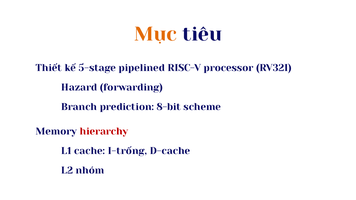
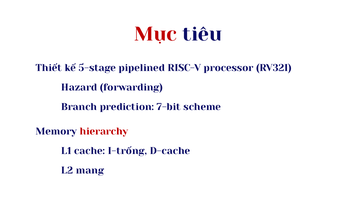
Mục colour: orange -> red (155, 34)
8-bit: 8-bit -> 7-bit (169, 107)
nhóm: nhóm -> mang (90, 171)
